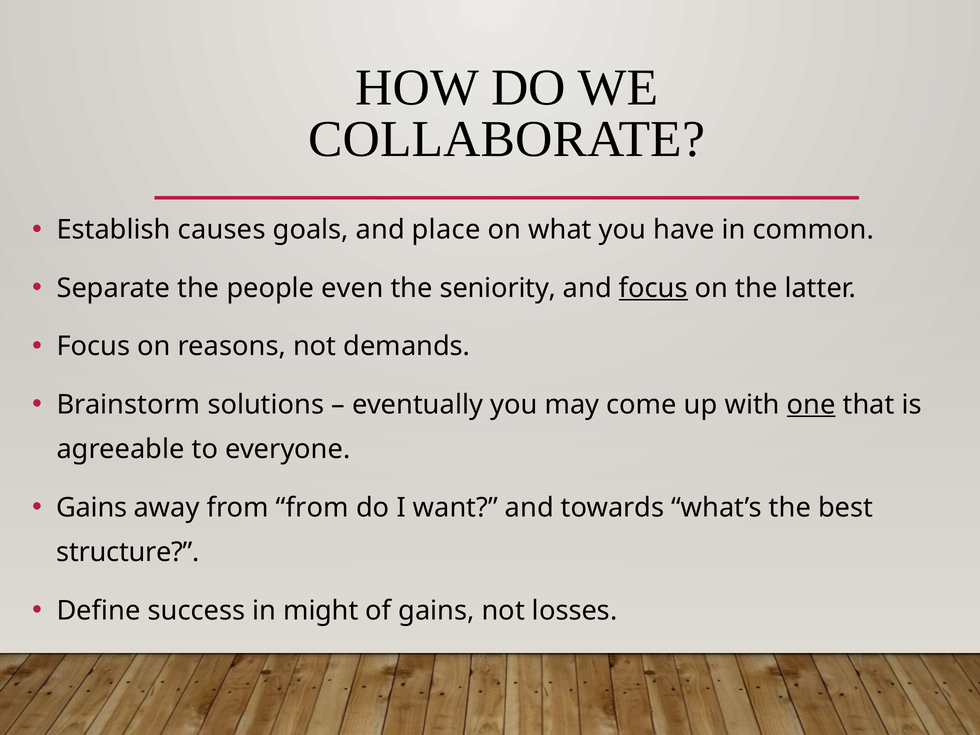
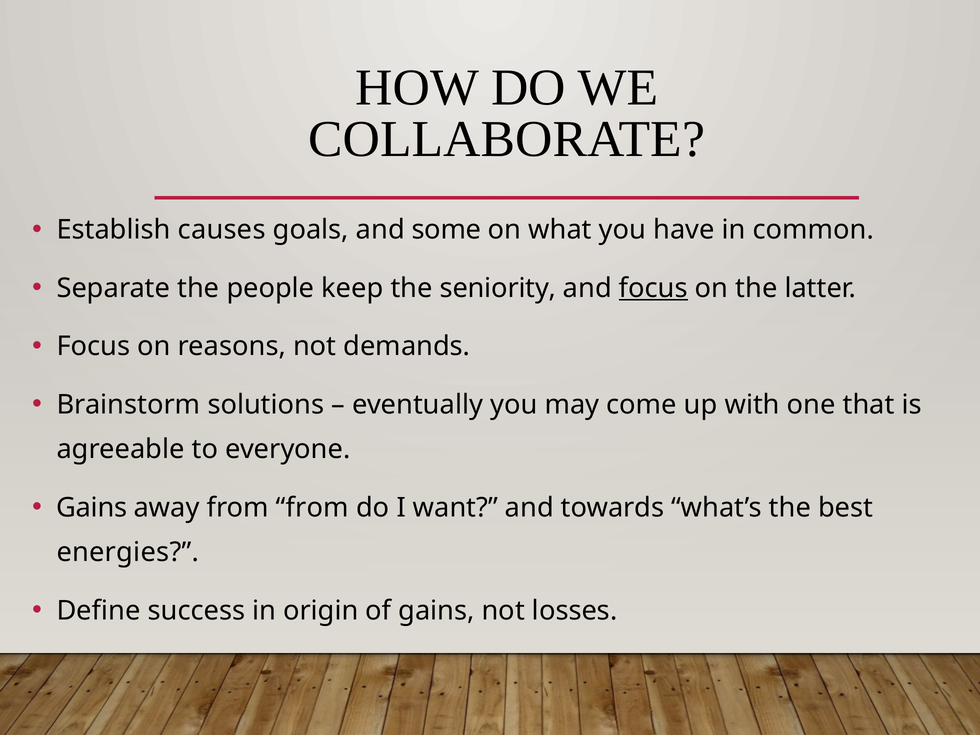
place: place -> some (446, 230)
even: even -> keep (352, 288)
one underline: present -> none (811, 405)
structure: structure -> energies (128, 552)
might: might -> origin (321, 611)
